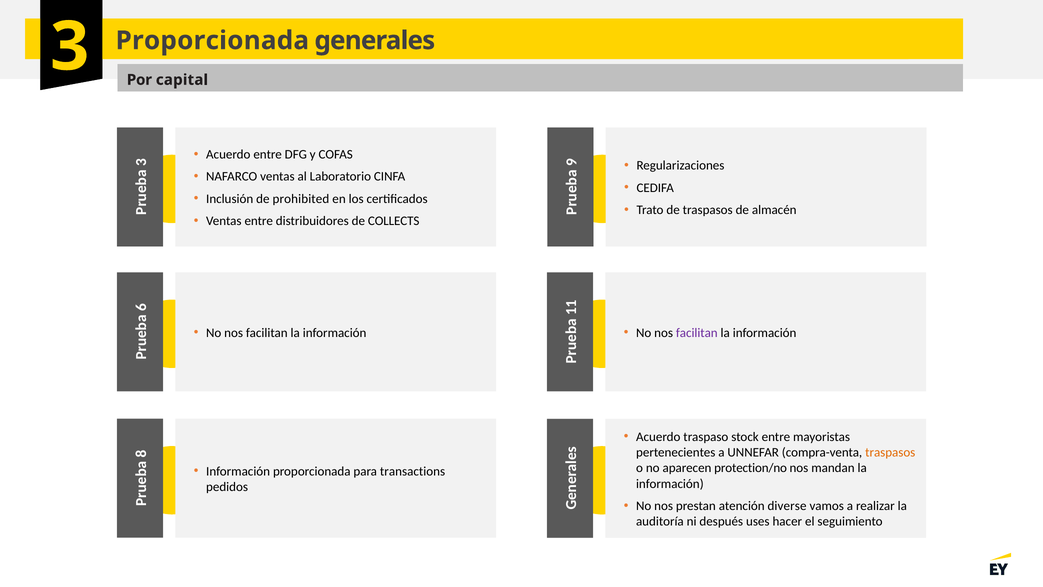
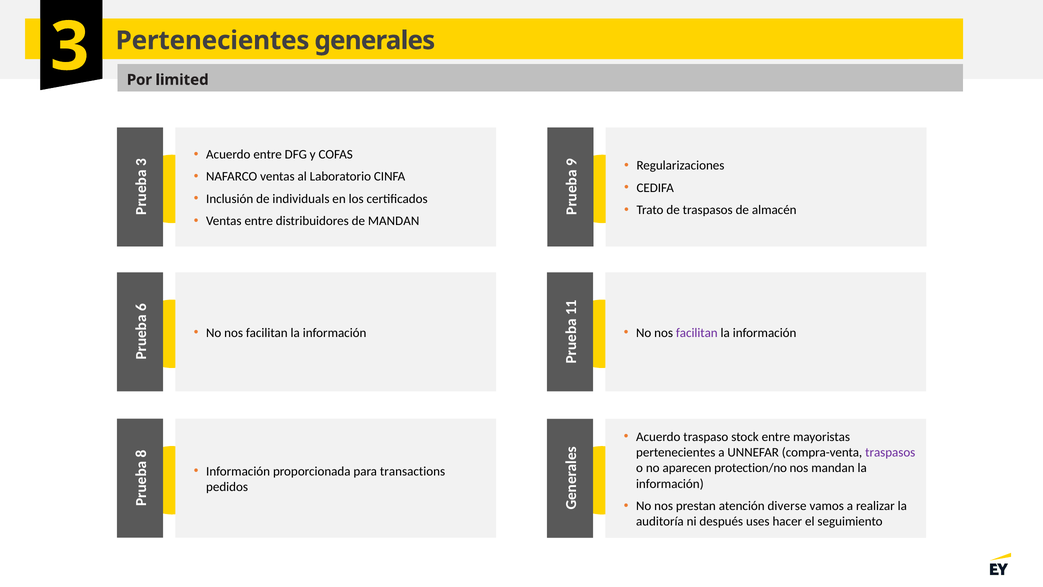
3 Proporcionada: Proporcionada -> Pertenecientes (213, 41)
capital: capital -> limited (182, 80)
prohibited: prohibited -> individuals (301, 199)
de COLLECTS: COLLECTS -> MANDAN (394, 221)
traspasos colour: orange -> purple (890, 452)
